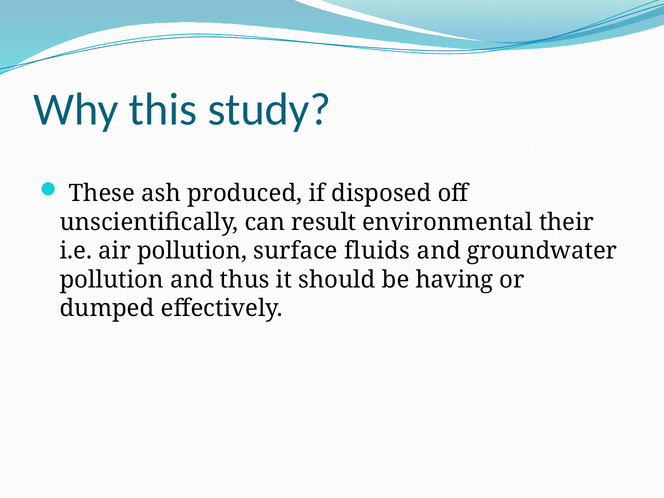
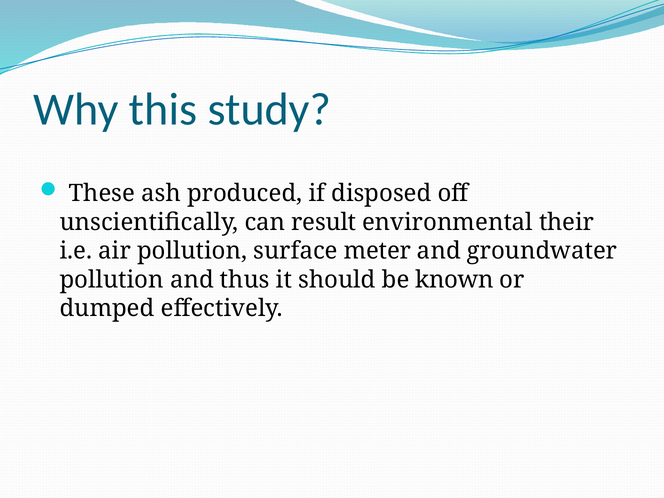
fluids: fluids -> meter (377, 251)
having: having -> known (454, 280)
